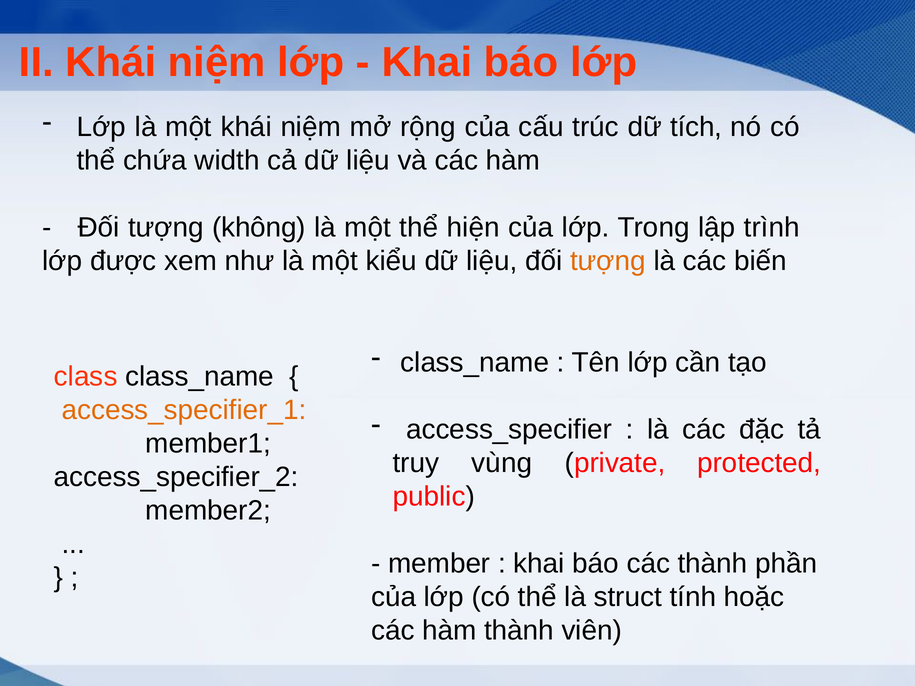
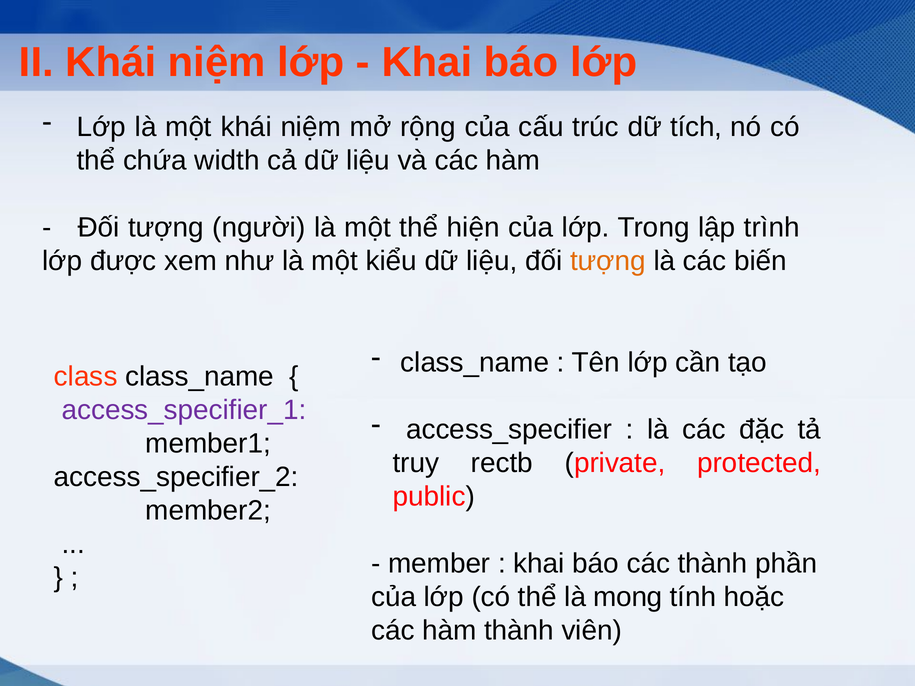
không: không -> người (259, 228)
access_specifier_1 colour: orange -> purple (184, 410)
vùng: vùng -> rectb (502, 463)
struct: struct -> mong (628, 597)
